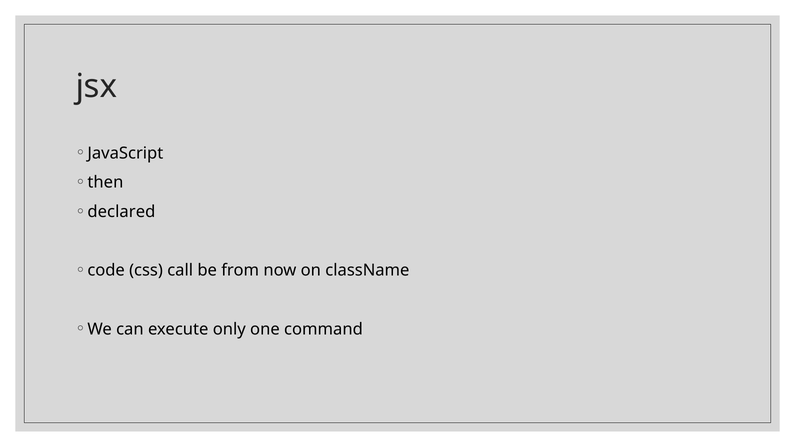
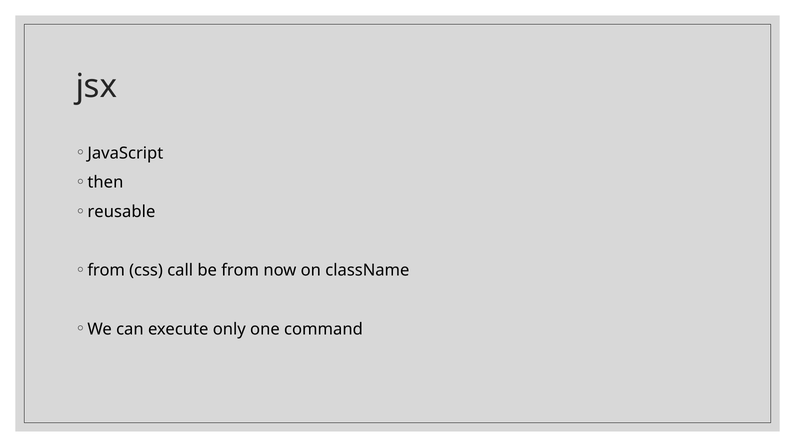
declared: declared -> reusable (121, 212)
code: code -> from (106, 271)
